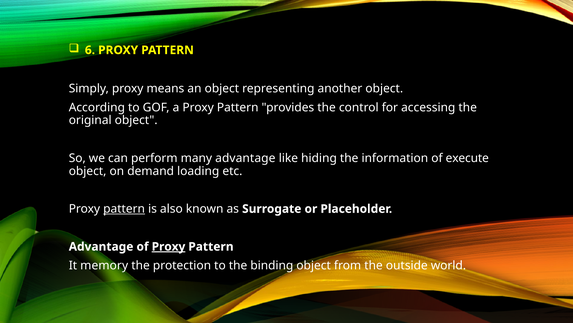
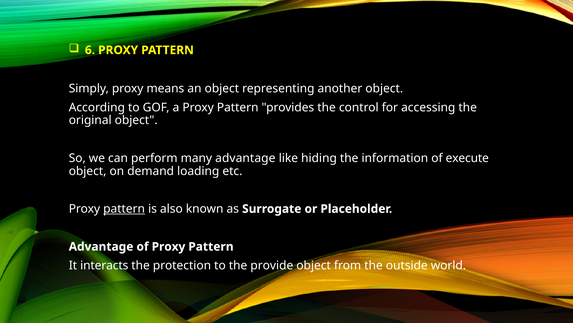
Proxy underline: present -> none (168, 246)
memory: memory -> interacts (104, 265)
binding: binding -> provide (272, 265)
